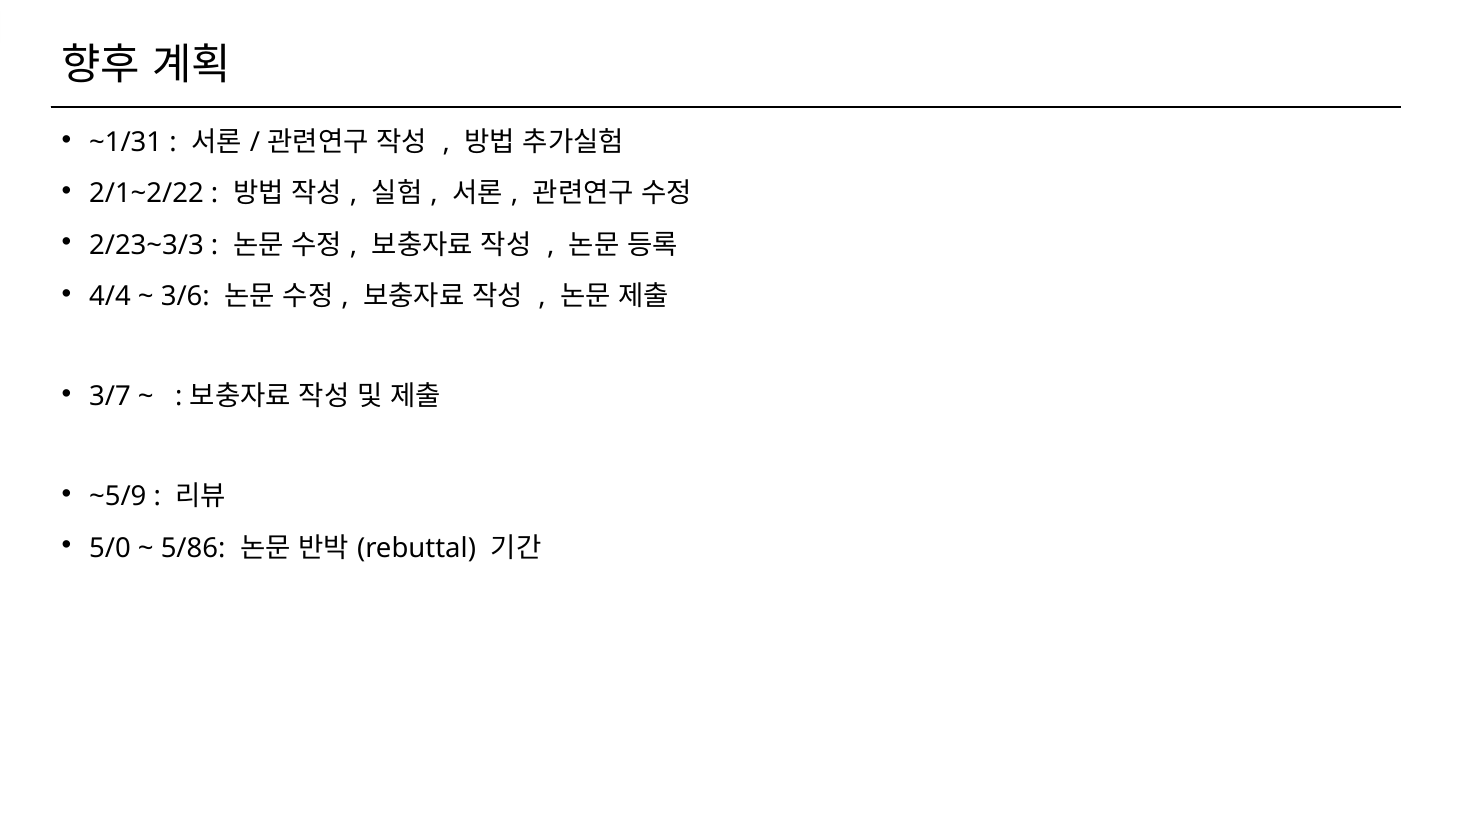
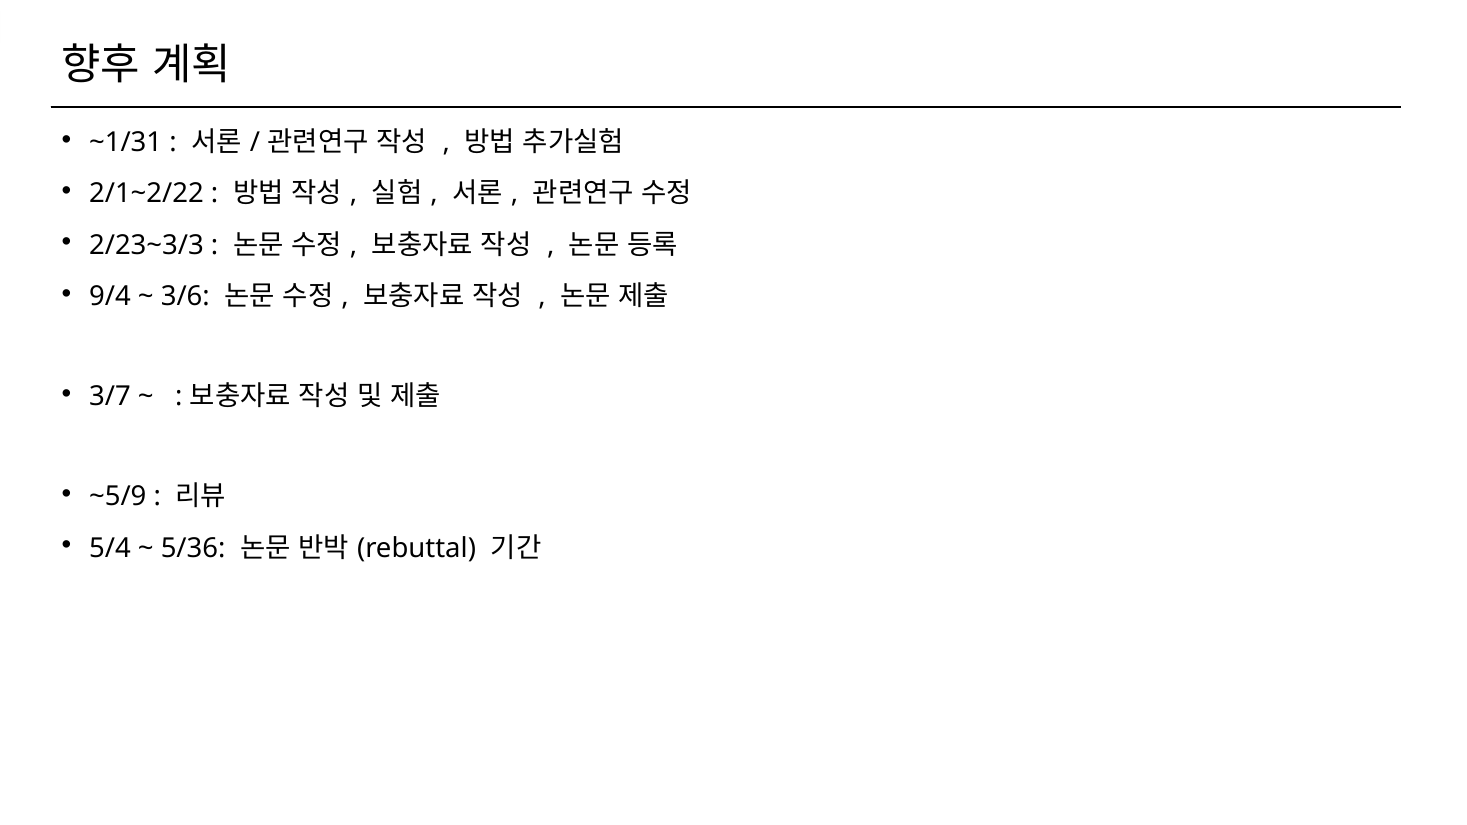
4/4: 4/4 -> 9/4 (110, 296)
5/0: 5/0 -> 5/4 (110, 548)
5/86: 5/86 -> 5/36 (193, 548)
